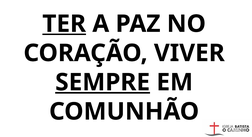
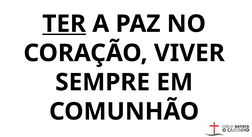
SEMPRE underline: present -> none (103, 82)
